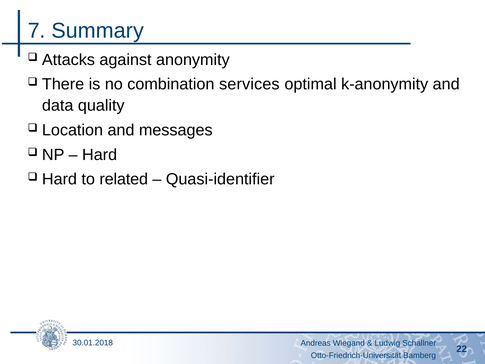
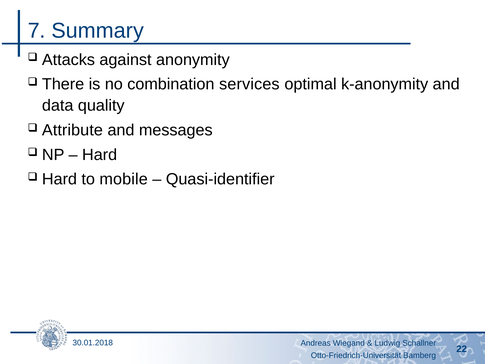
Location: Location -> Attribute (72, 130)
related: related -> mobile (124, 179)
